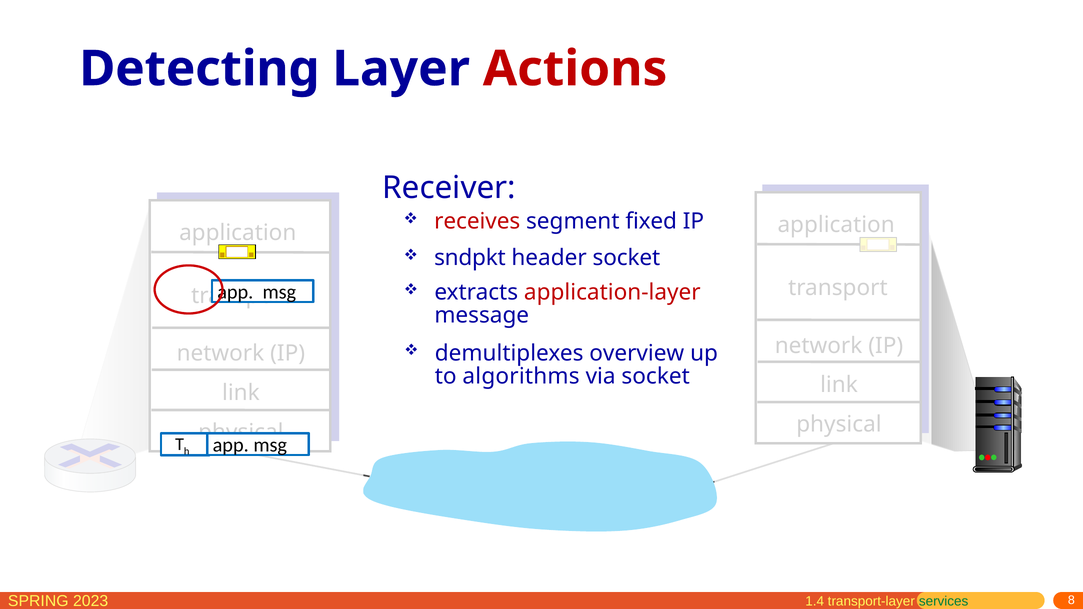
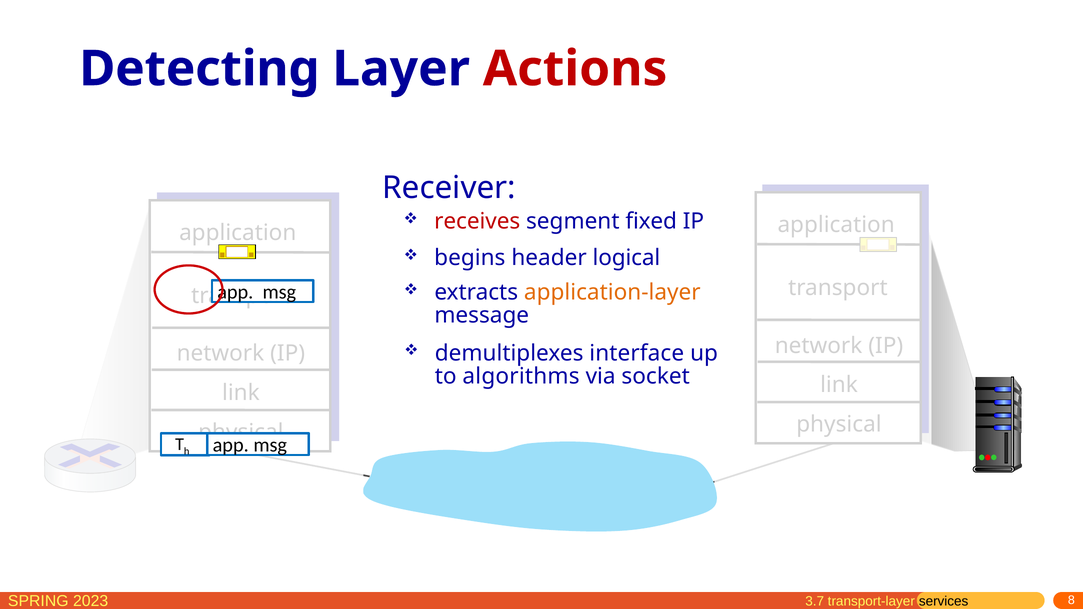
sndpkt: sndpkt -> begins (470, 258)
header socket: socket -> logical (626, 258)
application-layer colour: red -> orange (612, 293)
overview: overview -> interface (637, 353)
1.4: 1.4 -> 3.7 (815, 601)
services colour: green -> black (944, 601)
